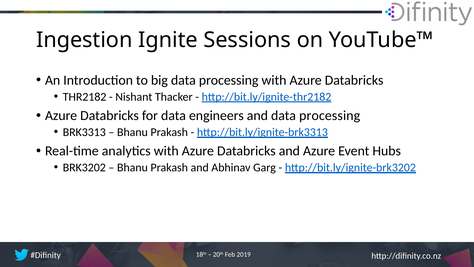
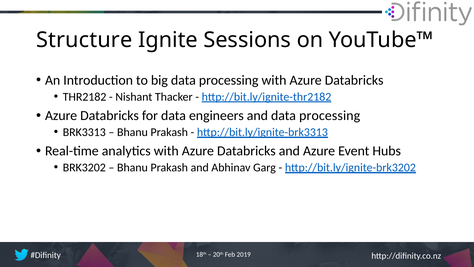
Ingestion: Ingestion -> Structure (84, 40)
